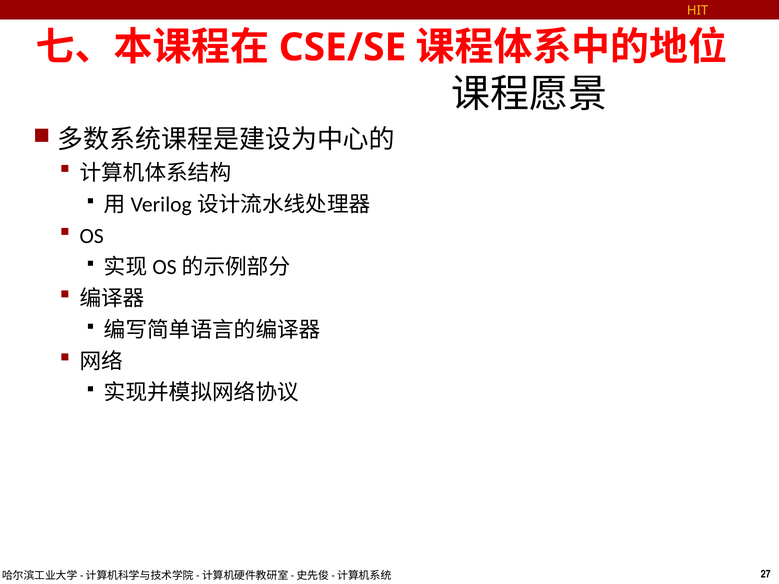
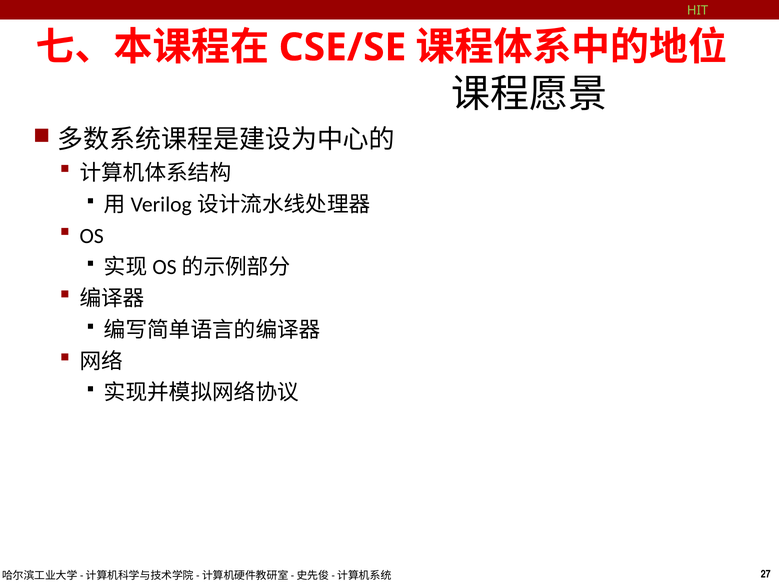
HIT colour: yellow -> light green (698, 11)
